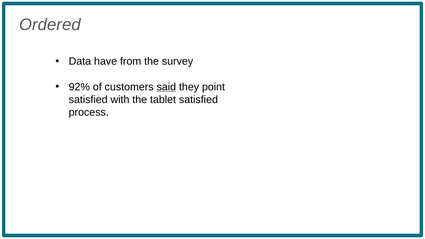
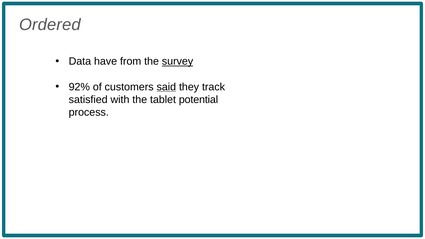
survey underline: none -> present (178, 61)
point: point -> track (214, 87)
tablet satisfied: satisfied -> potential (198, 100)
